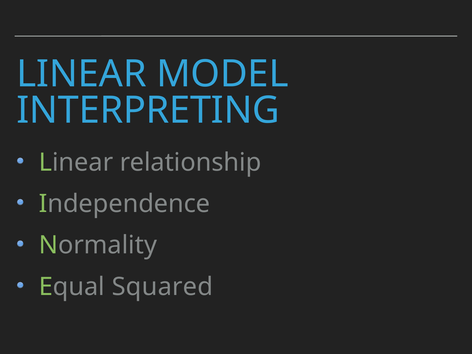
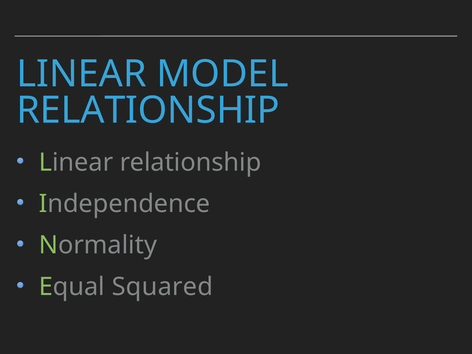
INTERPRETING: INTERPRETING -> RELATIONSHIP (148, 110)
